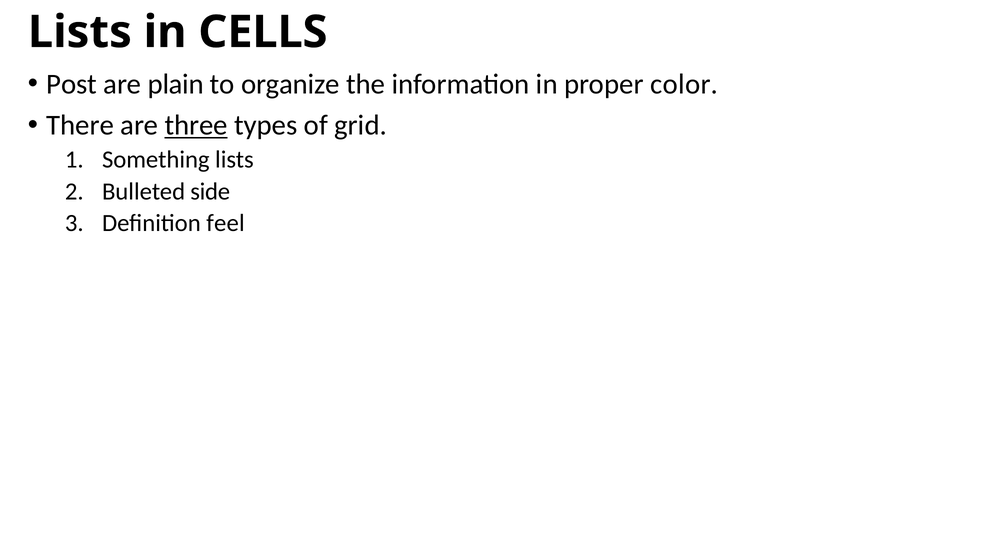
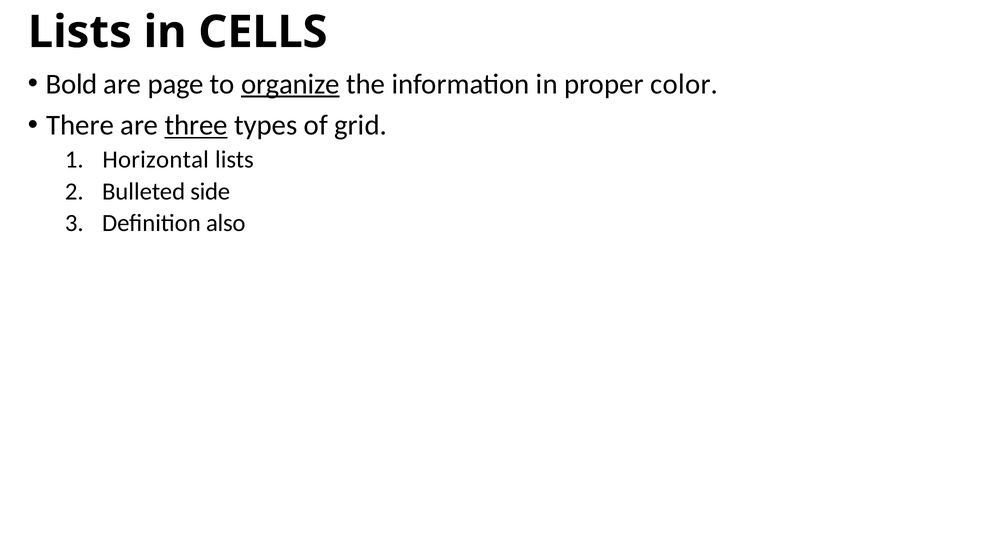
Post: Post -> Bold (72, 84)
plain: plain -> page (176, 84)
organize underline: none -> present (290, 84)
Something: Something -> Horizontal (156, 160)
feel: feel -> also (226, 223)
